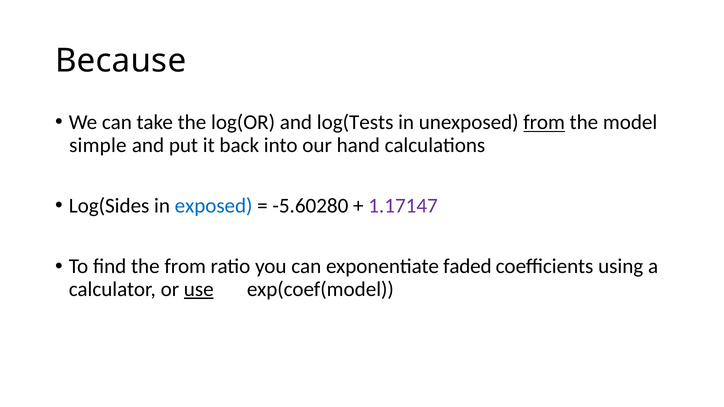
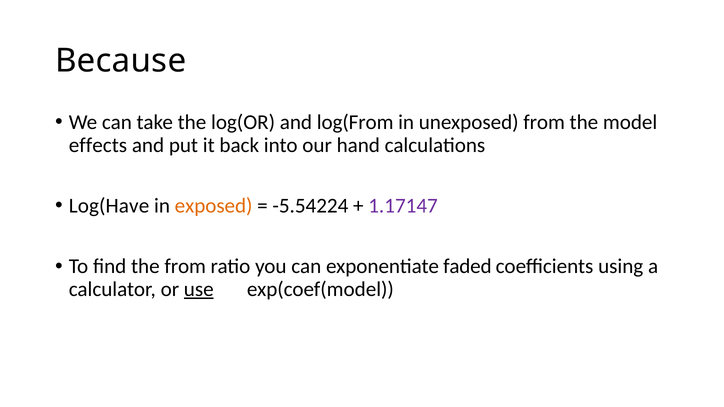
log(Tests: log(Tests -> log(From (355, 122)
from underline: present -> none (544, 122)
simple: simple -> effects (98, 145)
Log(Sides: Log(Sides -> Log(Have (109, 206)
exposed colour: blue -> orange (214, 206)
-5.60280: -5.60280 -> -5.54224 (310, 206)
